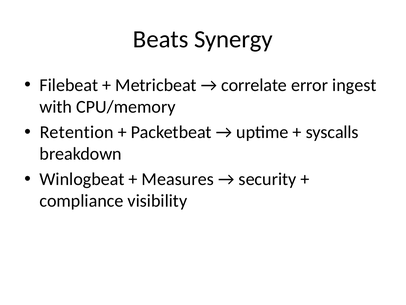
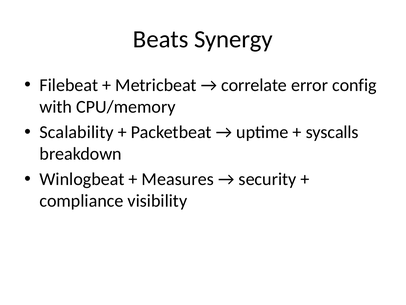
ingest: ingest -> config (354, 85)
Retention: Retention -> Scalability (77, 132)
